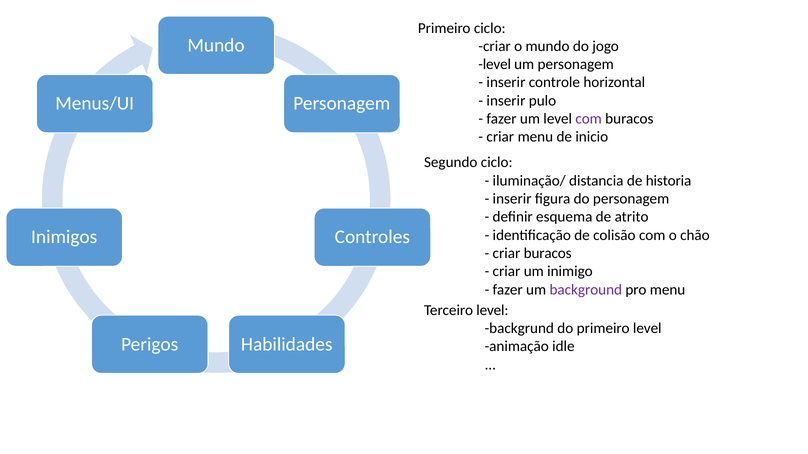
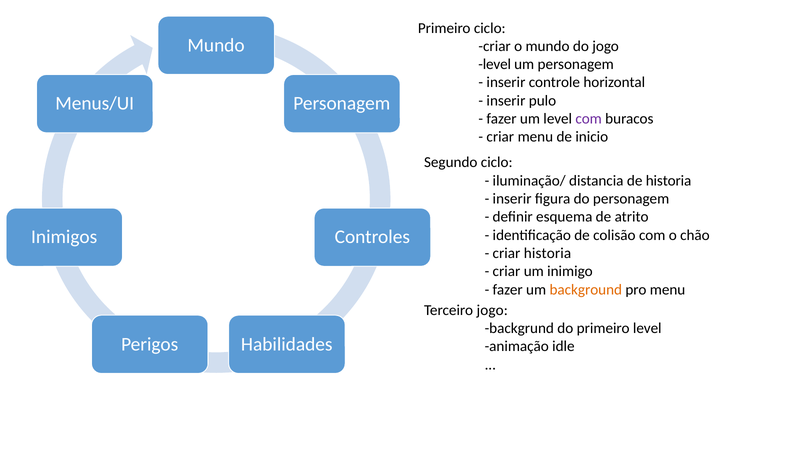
criar buracos: buracos -> historia (548, 254)
background colour: purple -> orange (586, 290)
Terceiro level: level -> jogo (492, 310)
